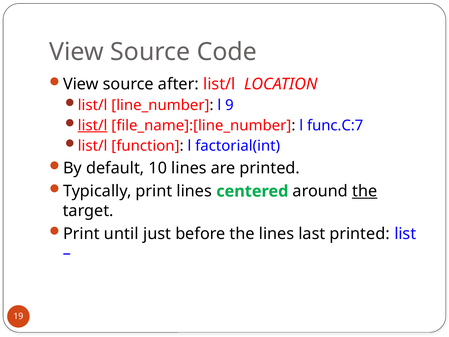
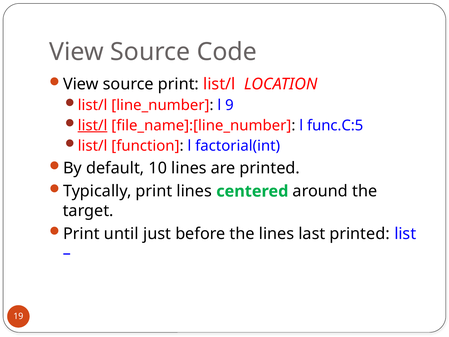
source after: after -> print (178, 84)
func.C:7: func.C:7 -> func.C:5 (335, 125)
the underline: present -> none (365, 191)
